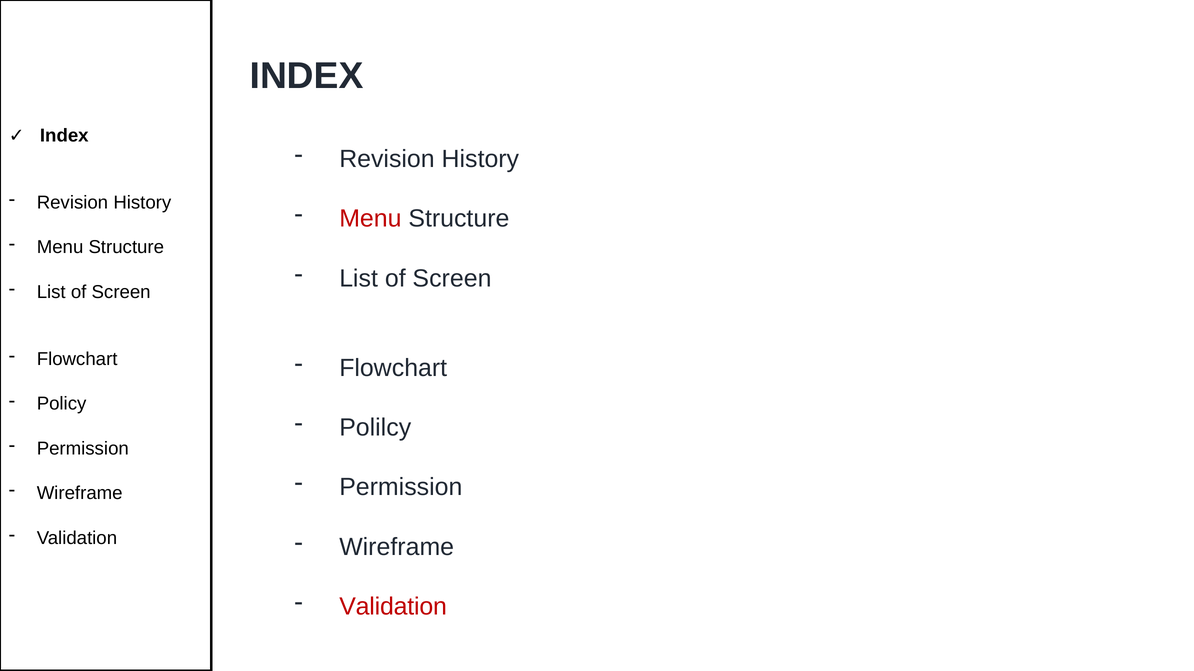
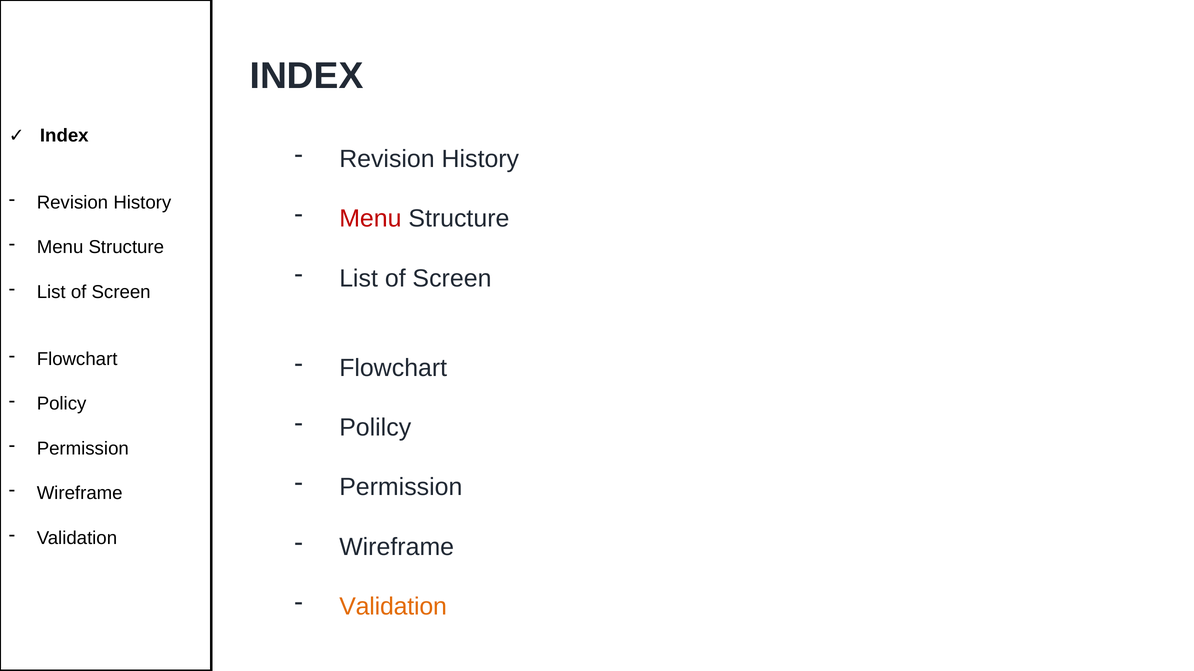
Validation colour: red -> orange (393, 607)
